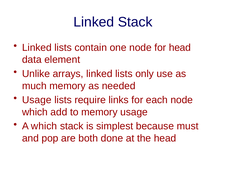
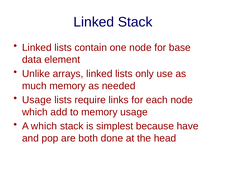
for head: head -> base (180, 47)
must: must -> have (188, 126)
